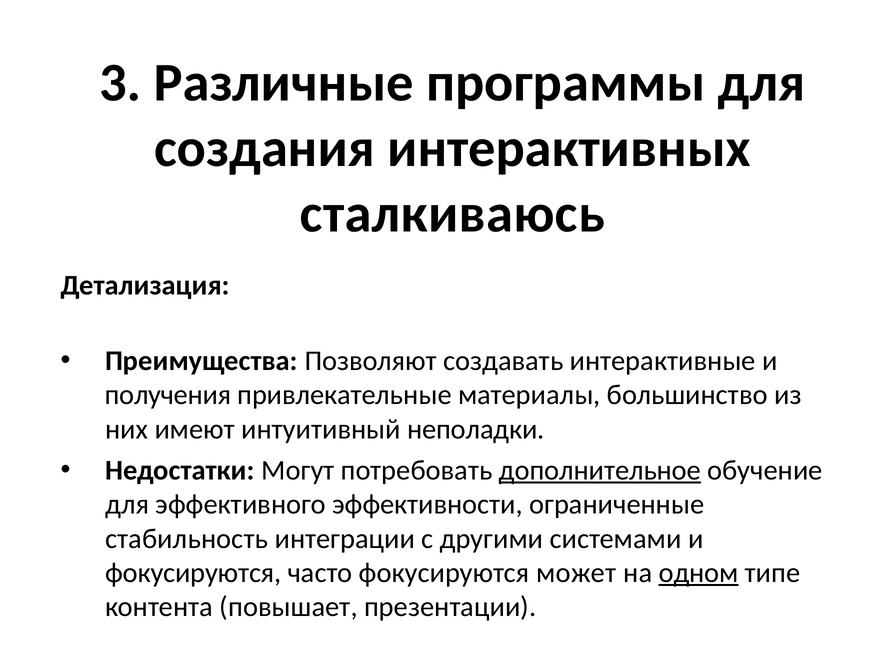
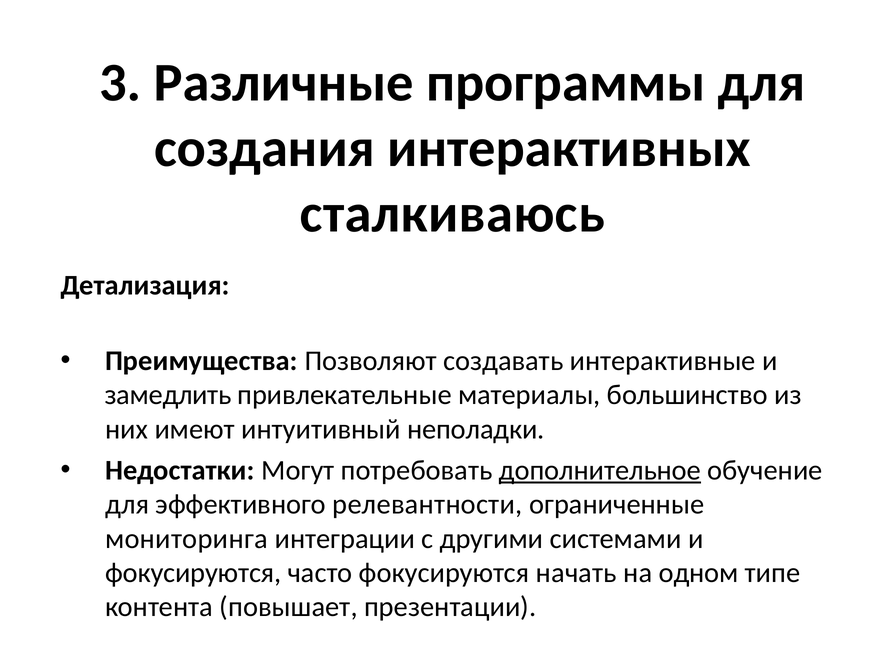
получения: получения -> замедлить (168, 395)
эффективности: эффективности -> релевантности (427, 504)
стабильность: стабильность -> мониторинга (187, 539)
может: может -> начать (576, 573)
одном underline: present -> none (699, 573)
